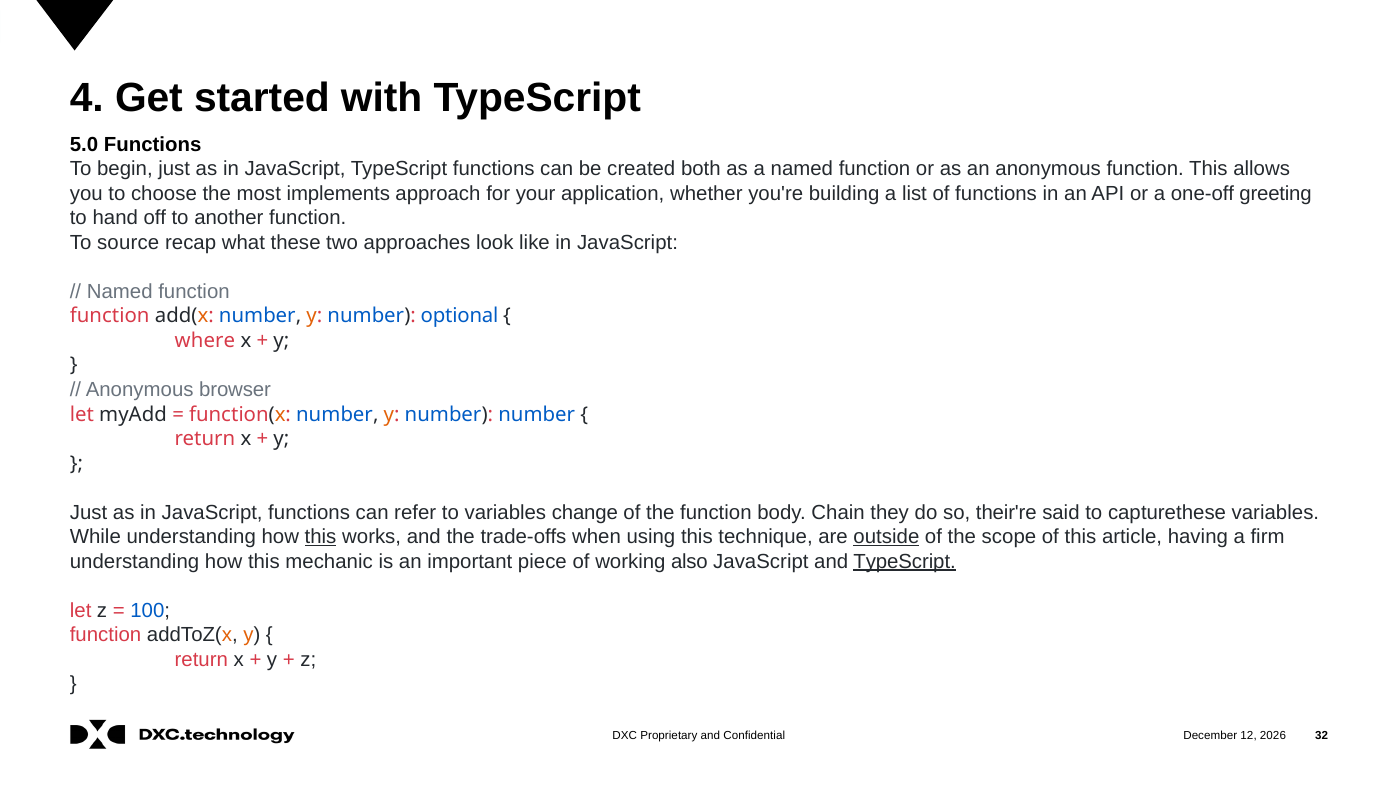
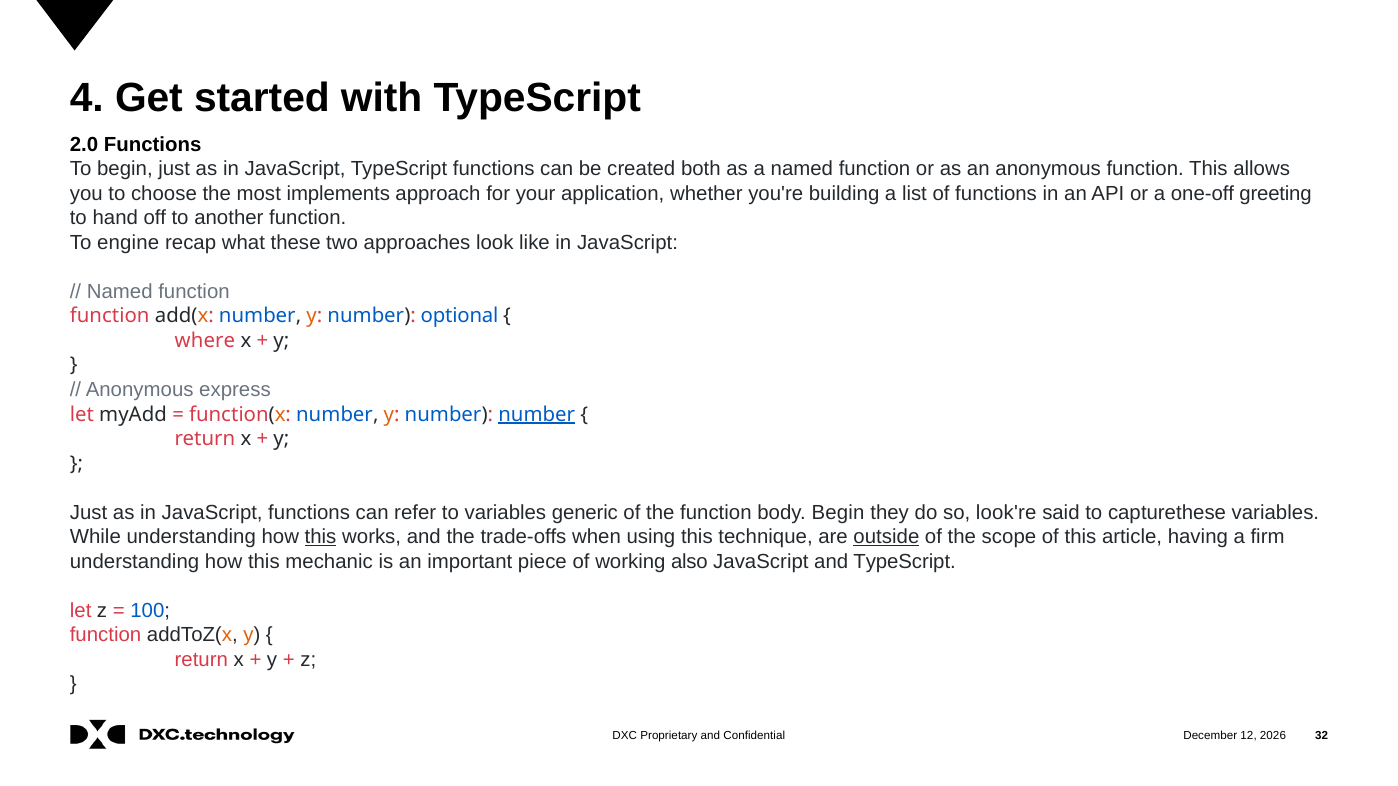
5.0: 5.0 -> 2.0 (84, 145)
source: source -> engine (128, 243)
browser: browser -> express (235, 390)
number underline: none -> present (537, 414)
change: change -> generic (585, 513)
body Chain: Chain -> Begin (838, 513)
their're: their're -> look're (1006, 513)
TypeScript underline: present -> none (905, 562)
